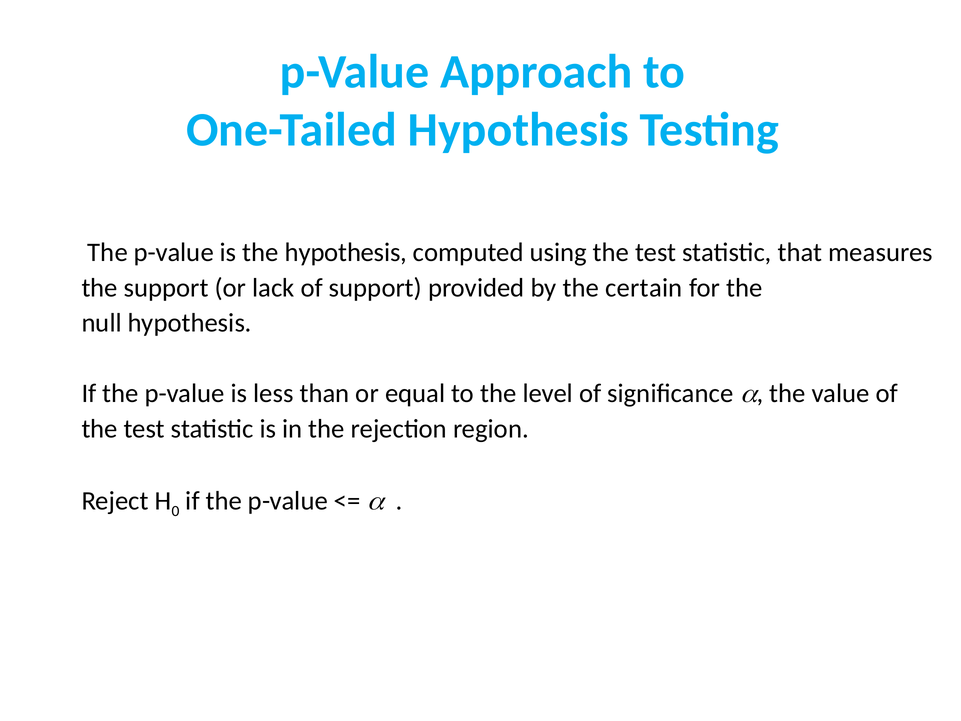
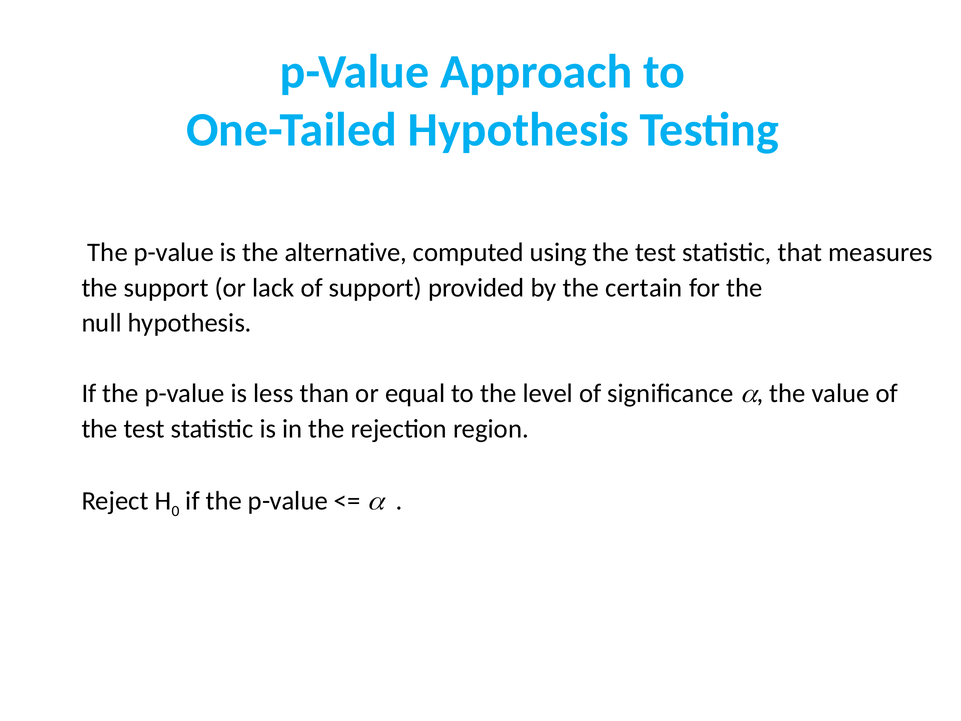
the hypothesis: hypothesis -> alternative (346, 252)
